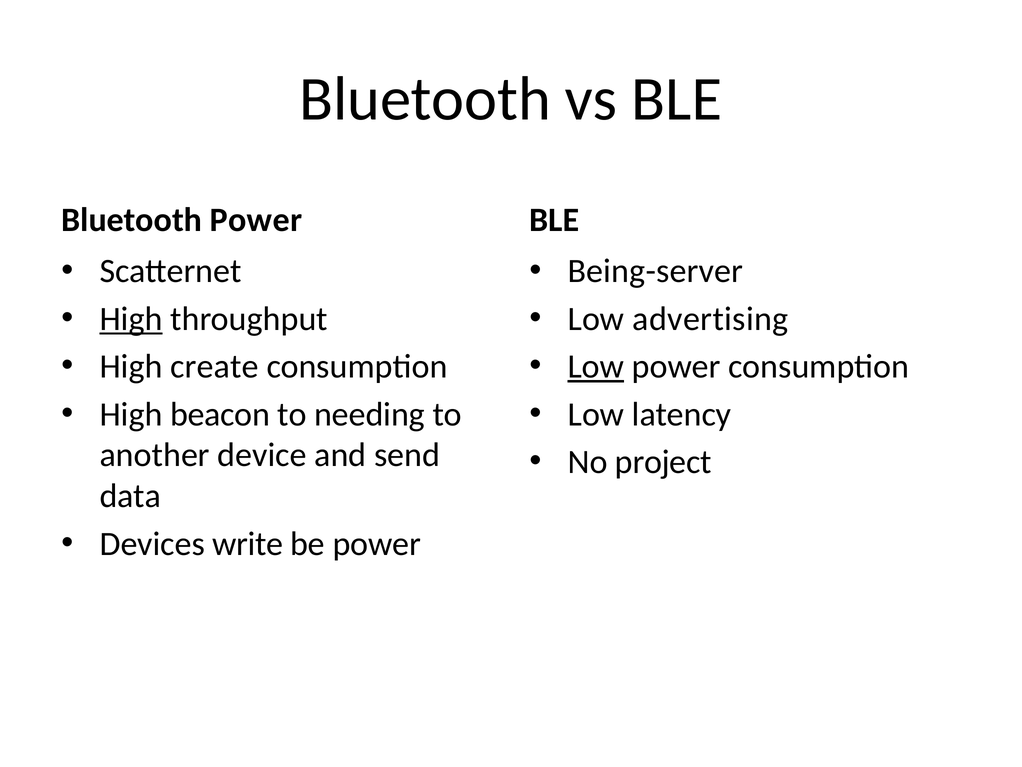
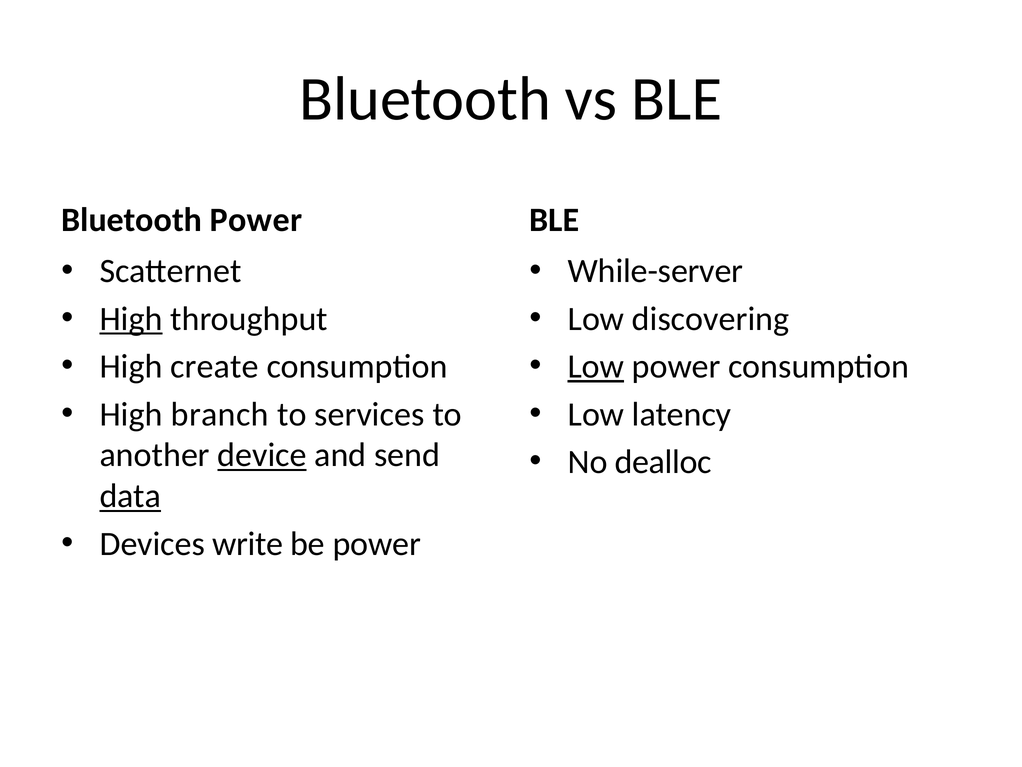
Being-server: Being-server -> While-server (656, 271)
advertising: advertising -> discovering (711, 319)
beacon: beacon -> branch (220, 414)
needing: needing -> services (369, 414)
device underline: none -> present (262, 455)
project: project -> dealloc (663, 462)
data underline: none -> present (130, 496)
